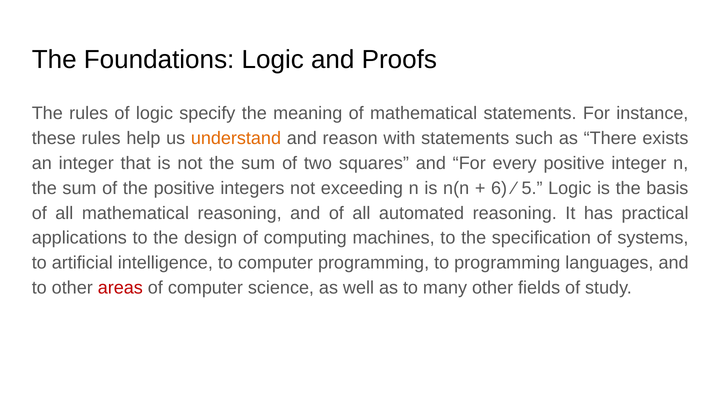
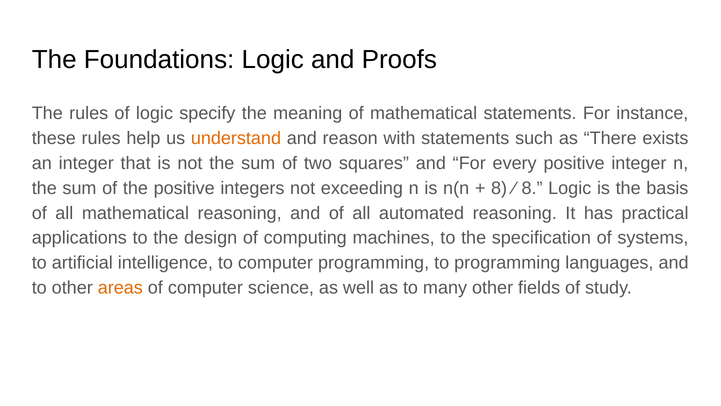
6: 6 -> 8 (499, 188)
5: 5 -> 8 (532, 188)
areas colour: red -> orange (120, 287)
